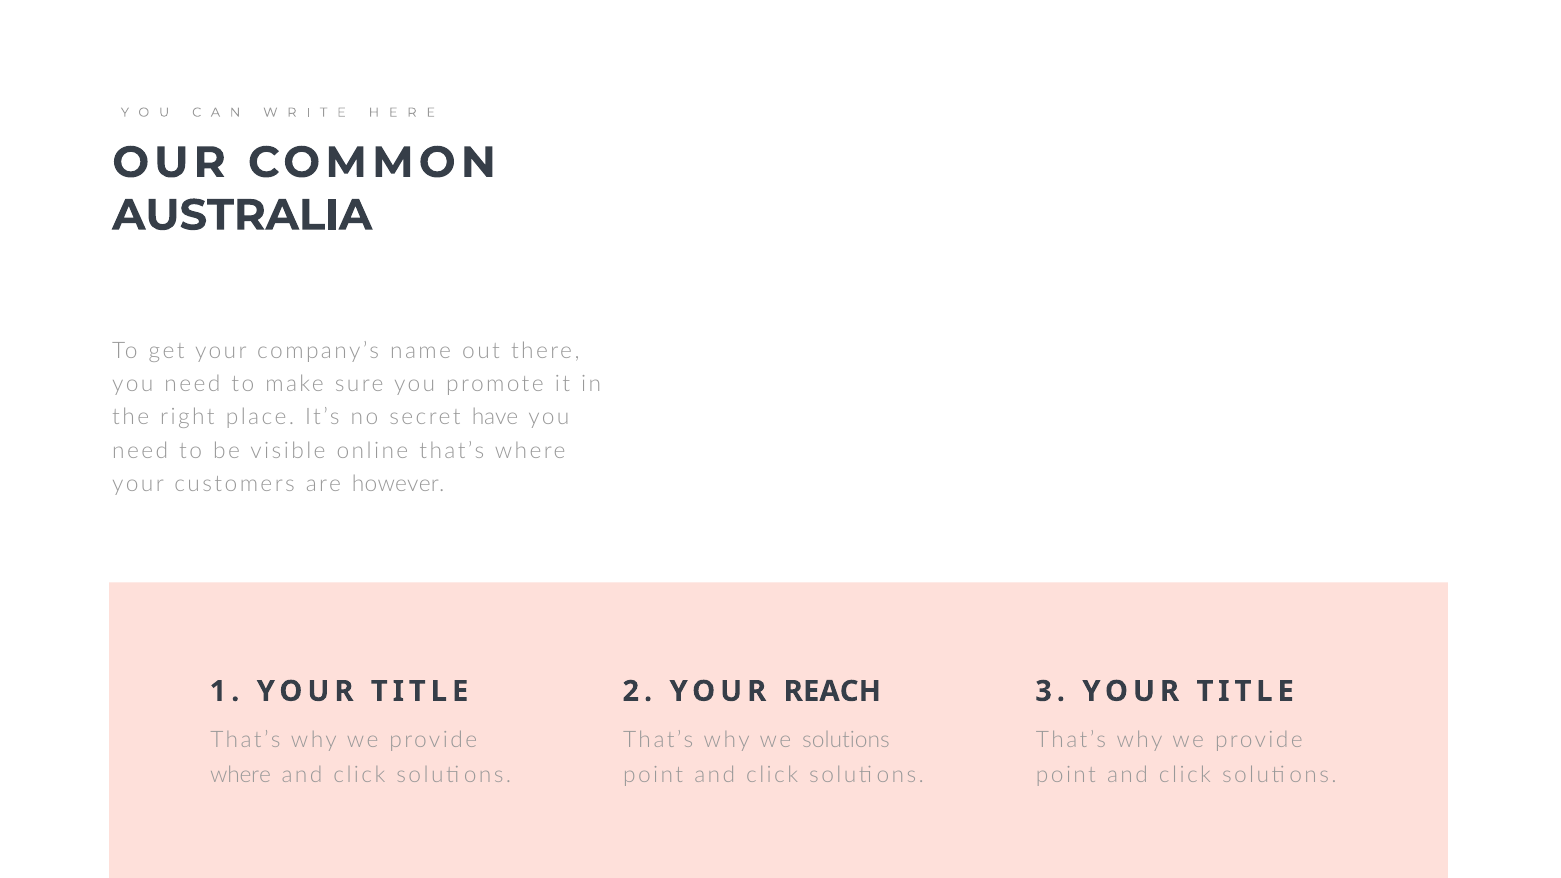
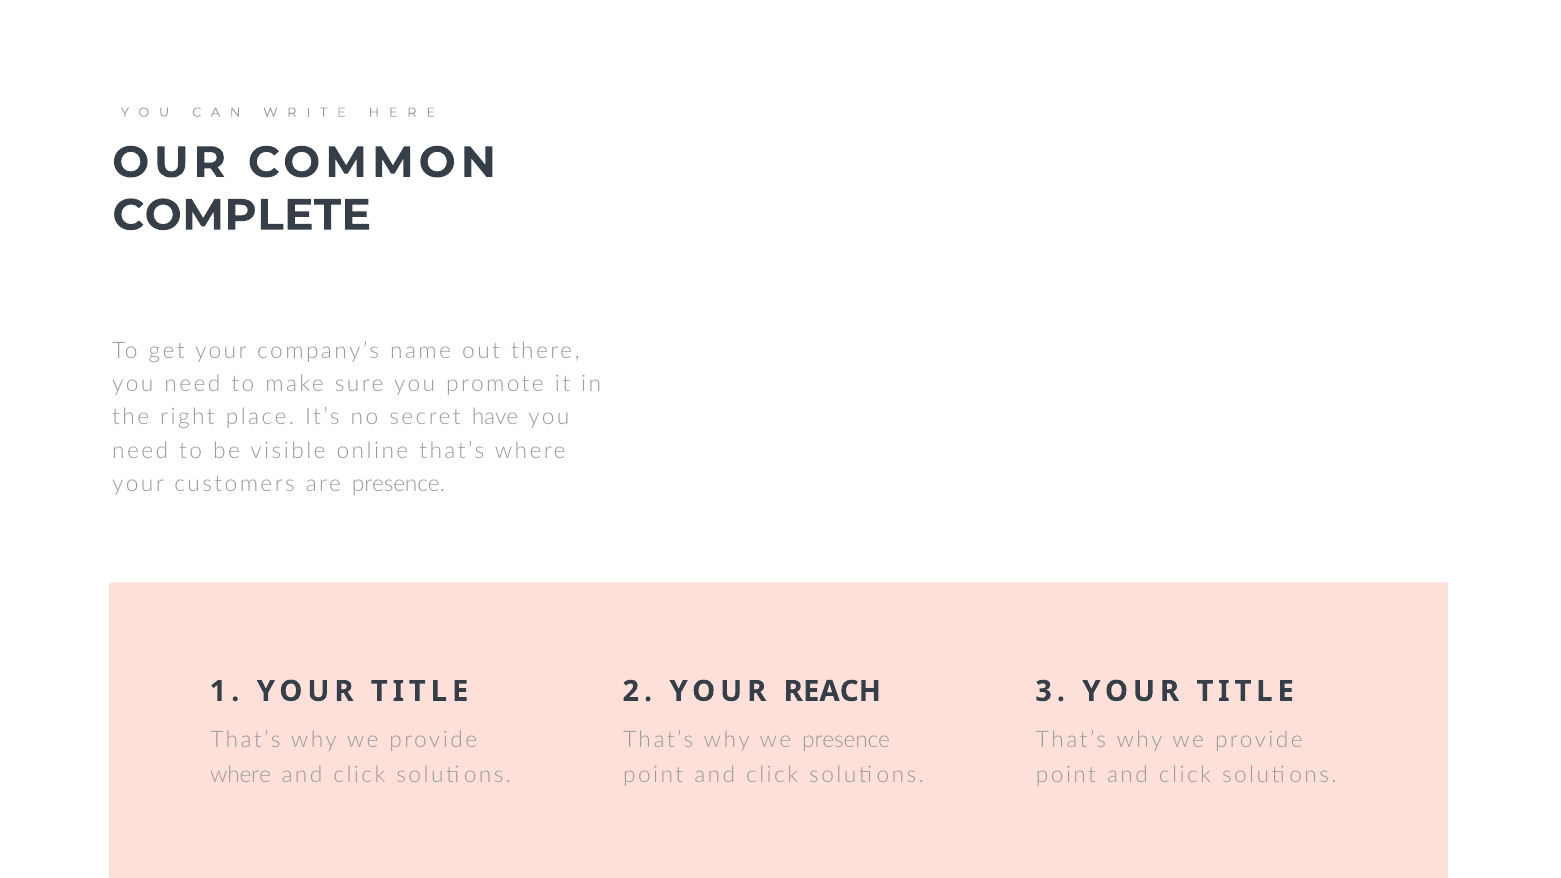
AUSTRALIA: AUSTRALIA -> COMPLETE (242, 215)
are however: however -> presence (398, 484)
we solutions: solutions -> presence (846, 740)
